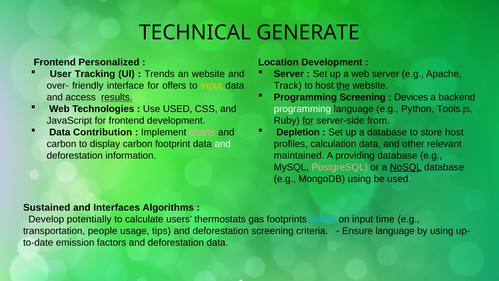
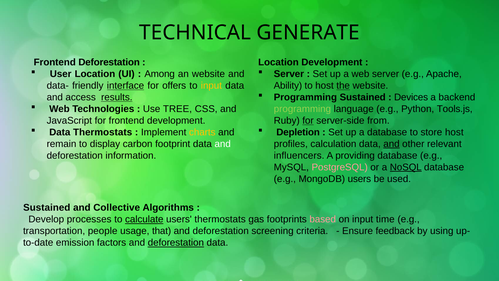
Frontend Personalized: Personalized -> Deforestation (109, 62)
User Tracking: Tracking -> Location (95, 74)
Trends: Trends -> Among (160, 74)
over-: over- -> data- (58, 86)
interface underline: none -> present (125, 86)
Track: Track -> Ability (288, 86)
Programming Screening: Screening -> Sustained (363, 97)
Use USED: USED -> TREE (178, 109)
programming colour: white -> light green (302, 109)
Data Contribution: Contribution -> Thermostats (103, 132)
charts colour: pink -> yellow (202, 132)
carbon: carbon -> remain (62, 144)
and underline: none -> present (391, 144)
maintained: maintained -> influencers (299, 155)
MongoDB using: using -> users (359, 179)
Interfaces: Interfaces -> Collective (117, 208)
potentially: potentially -> processes (89, 219)
calculate underline: none -> present (144, 219)
based colour: light blue -> pink (323, 219)
tips: tips -> that (162, 231)
Ensure language: language -> feedback (395, 231)
deforestation underline: none -> present (176, 242)
